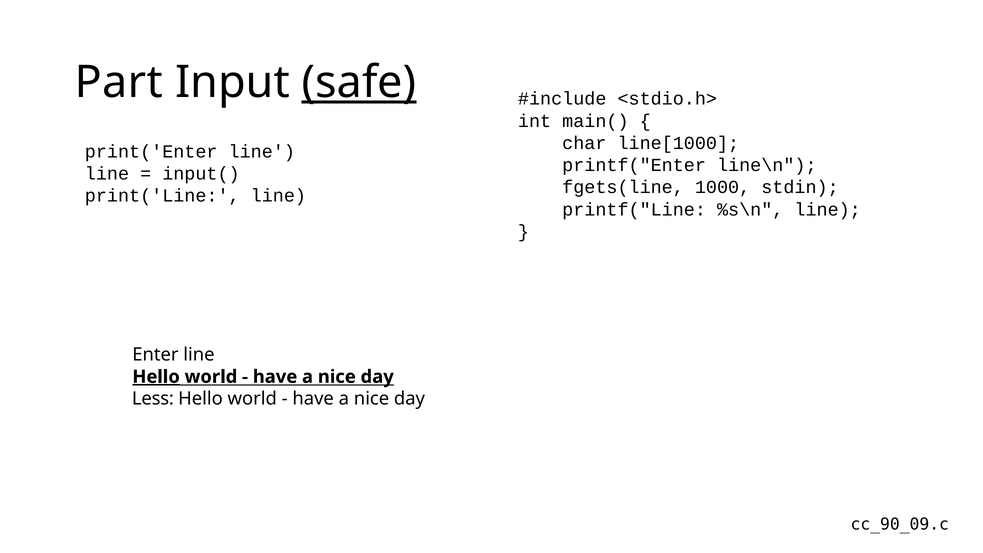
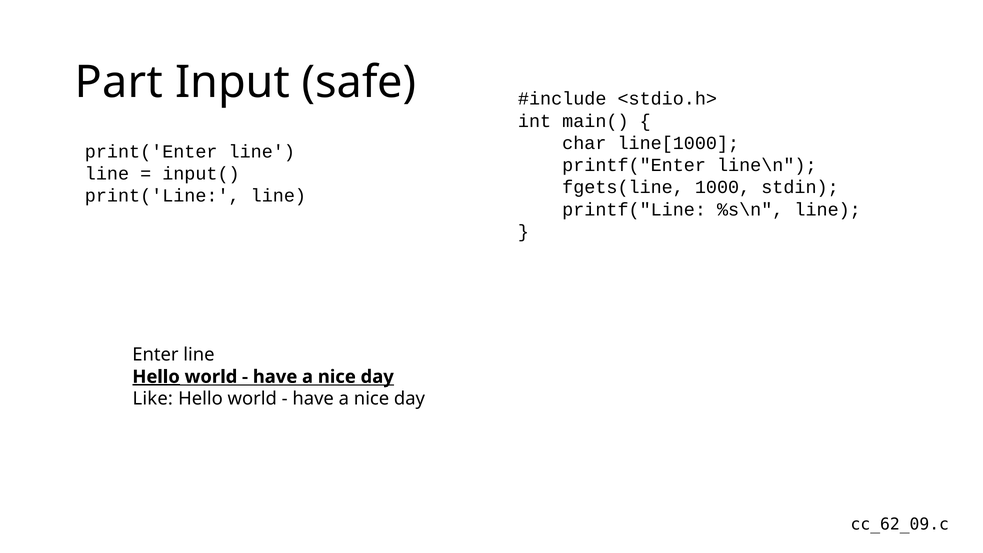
safe underline: present -> none (359, 83)
Less: Less -> Like (153, 399)
cc_90_09.c: cc_90_09.c -> cc_62_09.c (900, 524)
